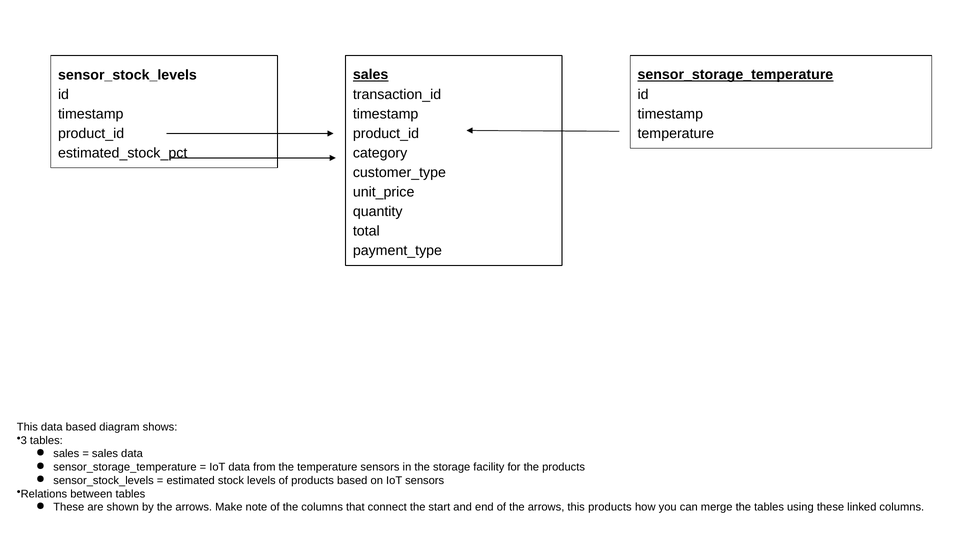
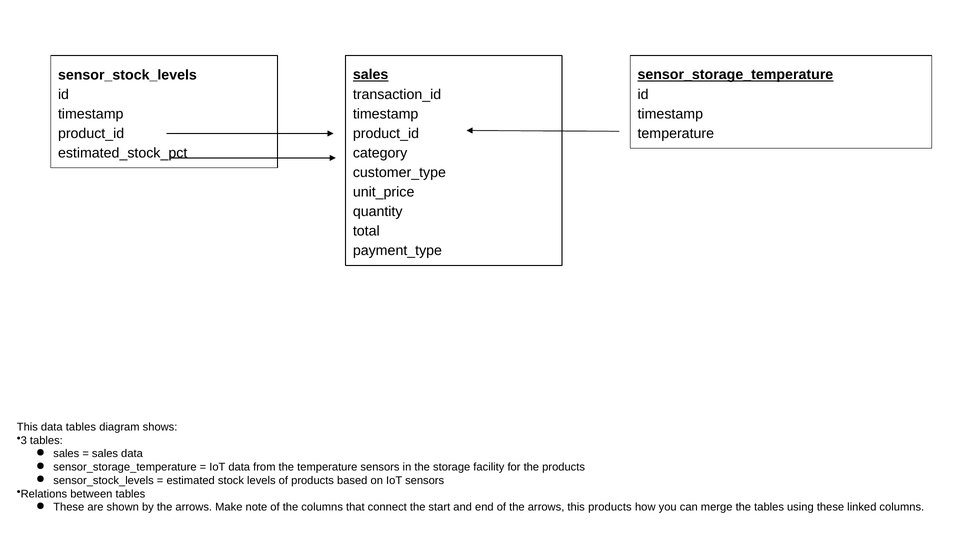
data based: based -> tables (81, 427)
